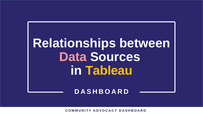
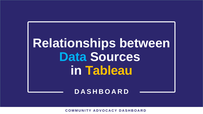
Data colour: pink -> light blue (73, 57)
